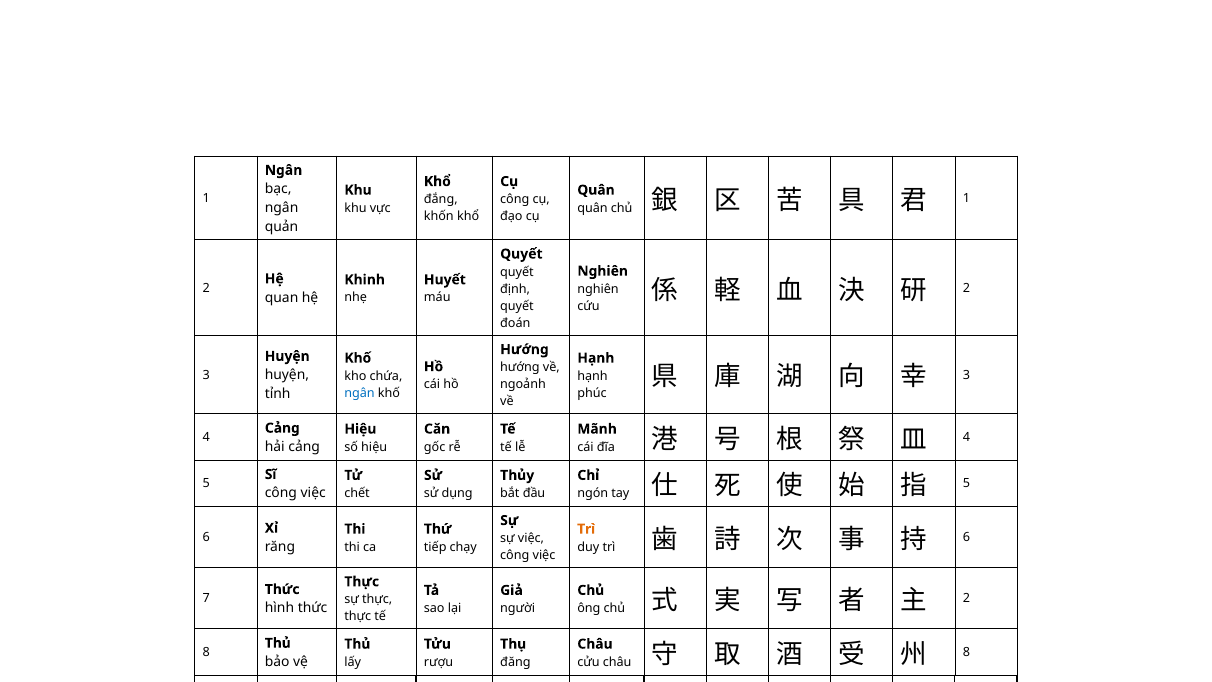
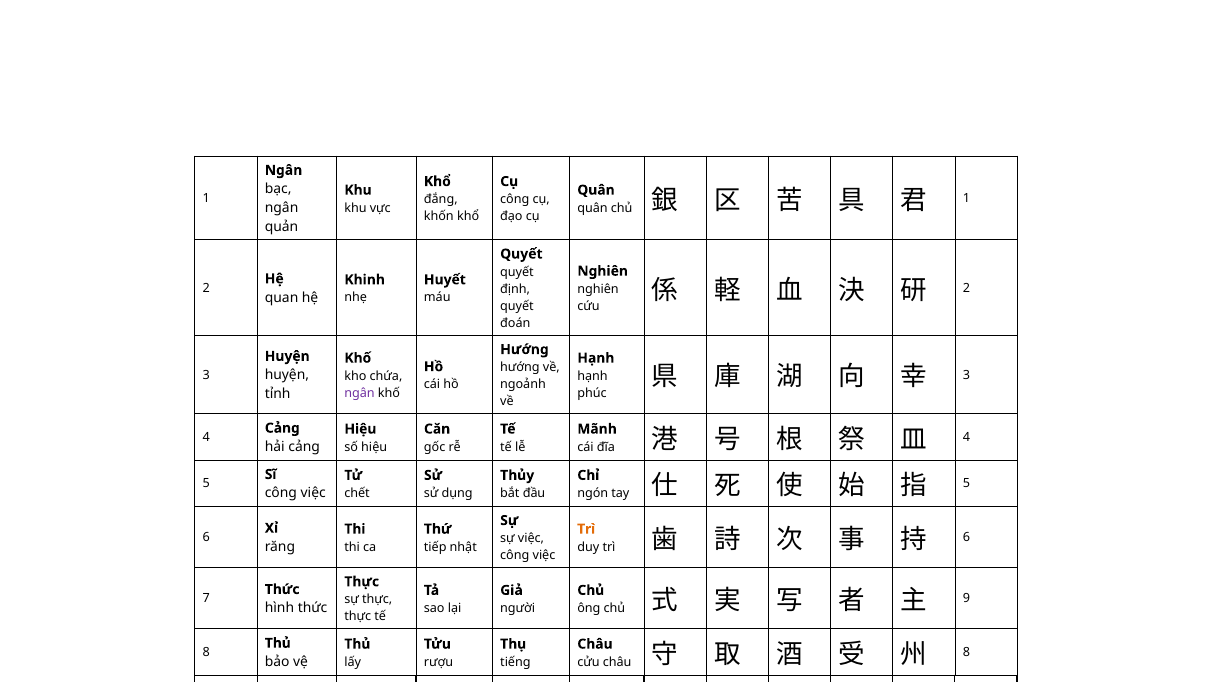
ngân colour: blue -> purple (360, 393)
chạy: chạy -> nhật (463, 547)
2: 2 -> 9 (966, 599)
đăng: đăng -> tiếng (515, 662)
